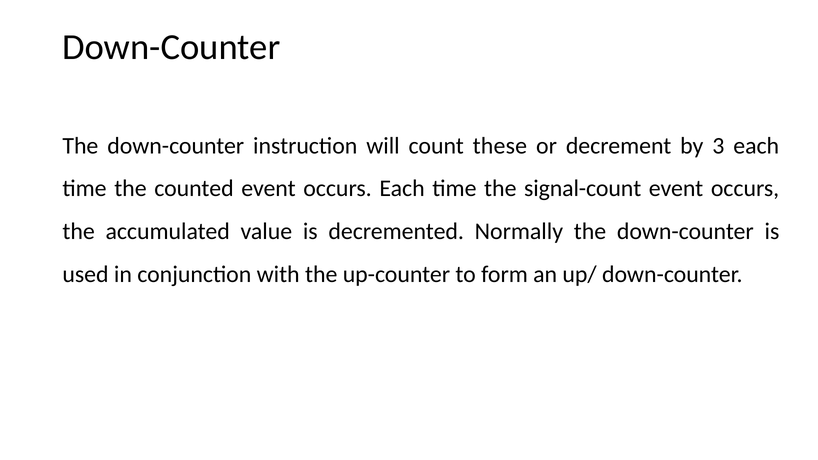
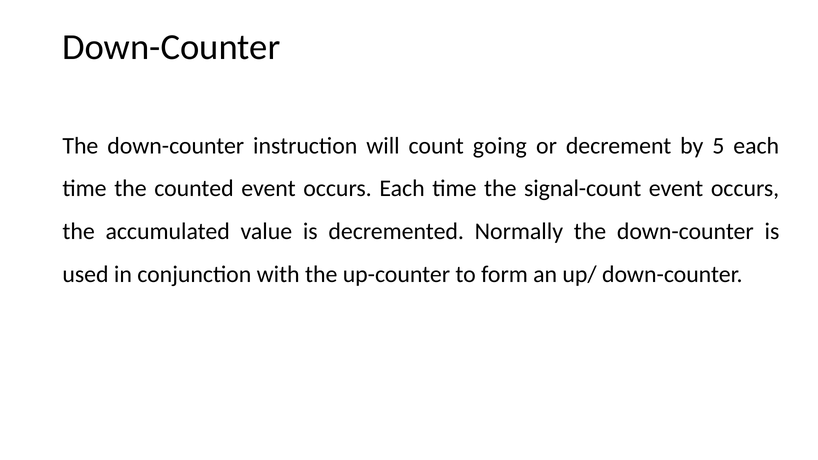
these: these -> going (500, 146)
3: 3 -> 5 (718, 146)
